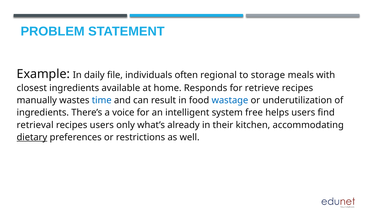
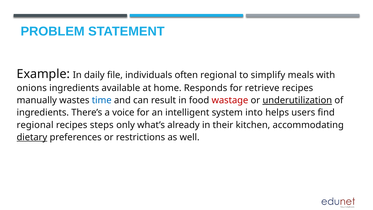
storage: storage -> simplify (268, 75)
closest: closest -> onions (32, 88)
wastage colour: blue -> red (230, 100)
underutilization underline: none -> present (297, 100)
free: free -> into (254, 113)
retrieval: retrieval -> regional (35, 125)
recipes users: users -> steps (102, 125)
